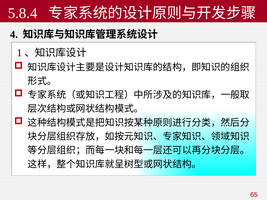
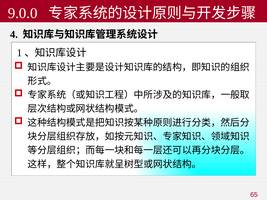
5.8.4: 5.8.4 -> 9.0.0 (23, 13)
